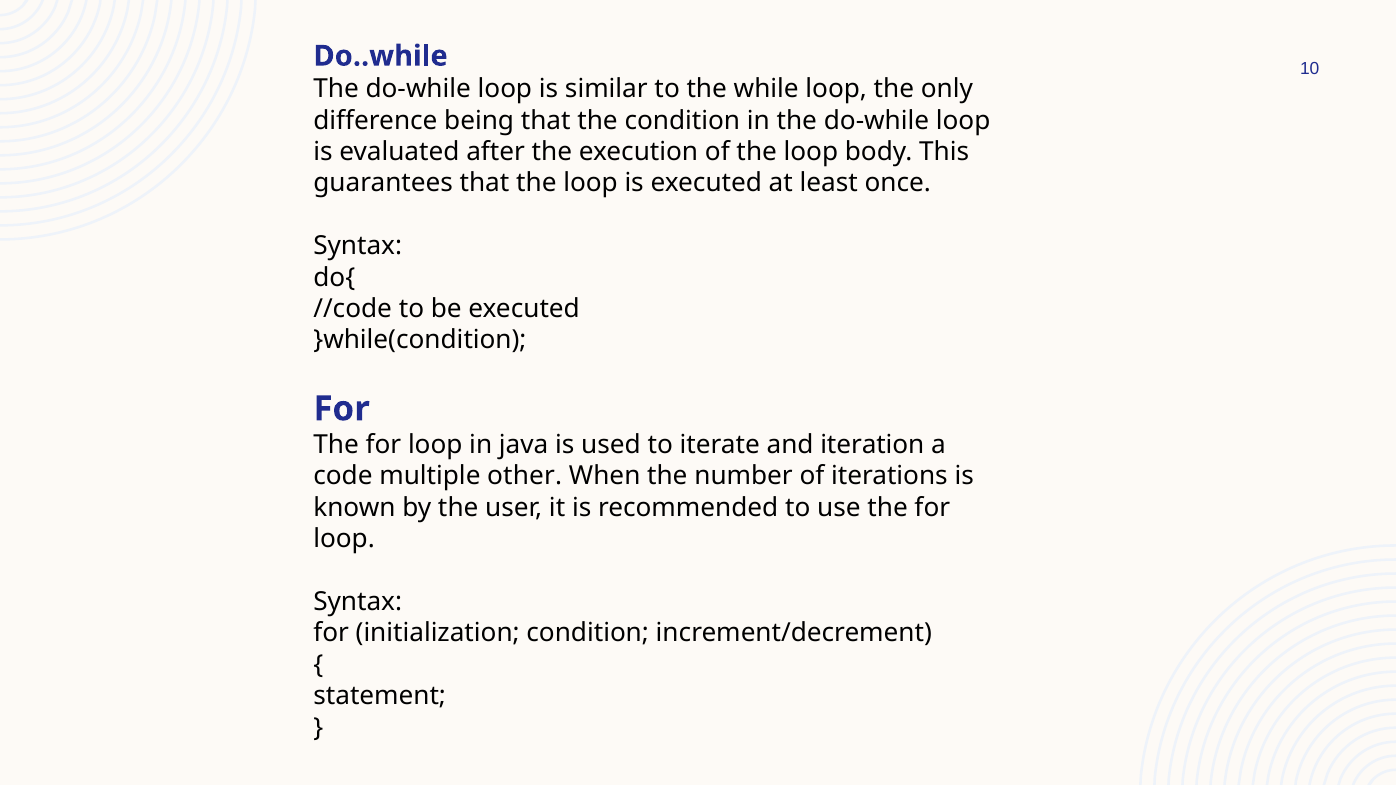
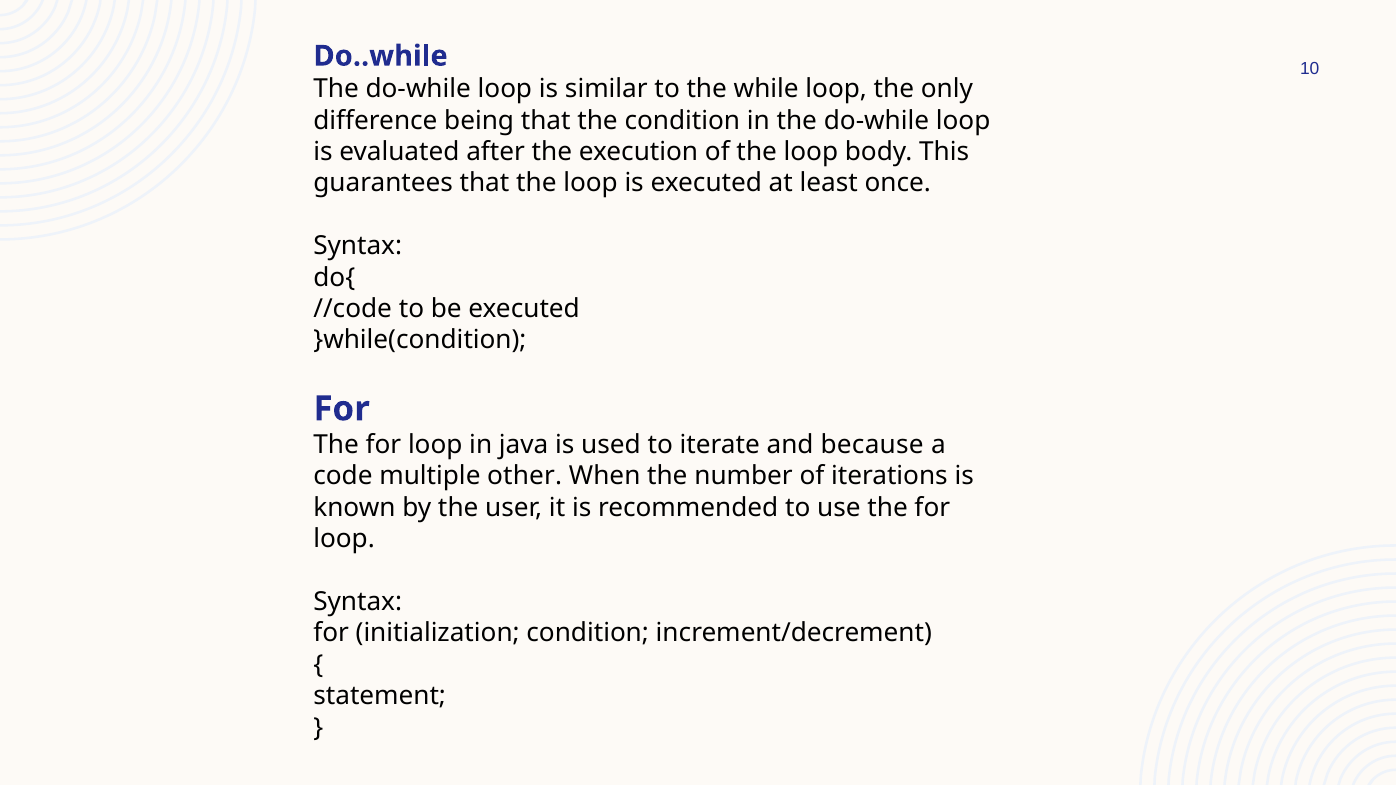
iteration: iteration -> because (872, 445)
